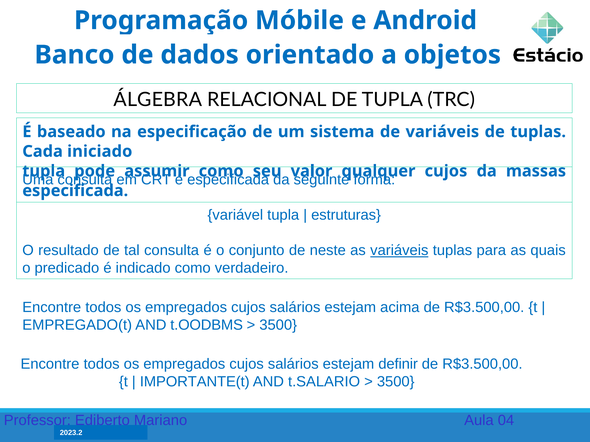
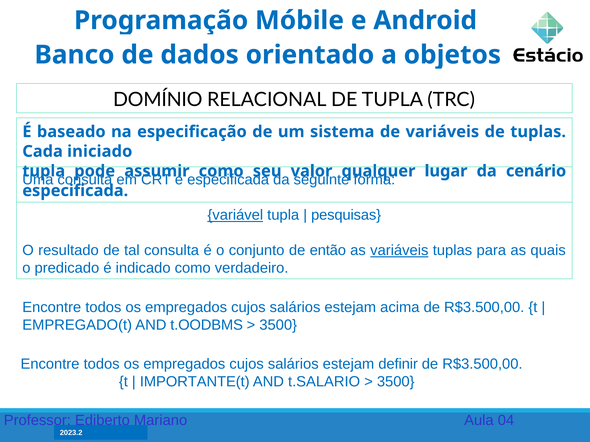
ÁLGEBRA: ÁLGEBRA -> DOMÍNIO (158, 100)
cujos: cujos -> lugar (446, 171)
massas: massas -> cenário (536, 171)
variável underline: none -> present (235, 215)
estruturas: estruturas -> pesquisas (346, 215)
neste: neste -> então (328, 251)
